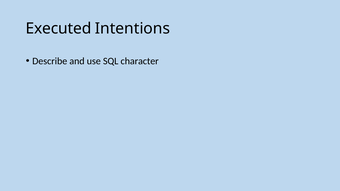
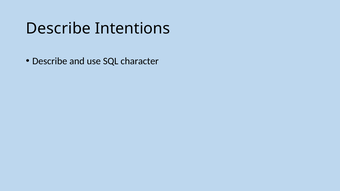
Executed: Executed -> Describe (58, 29)
